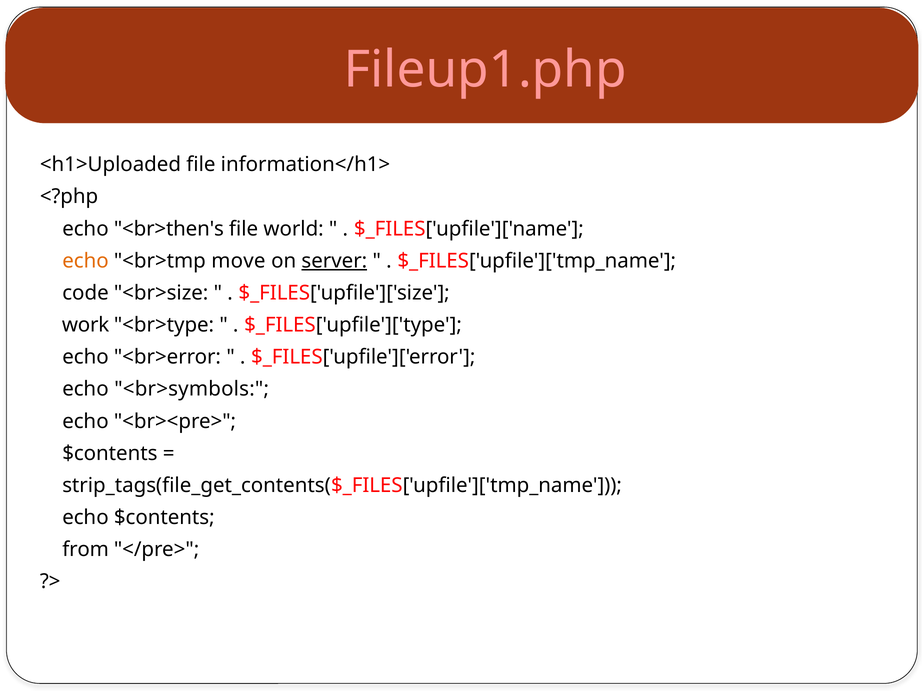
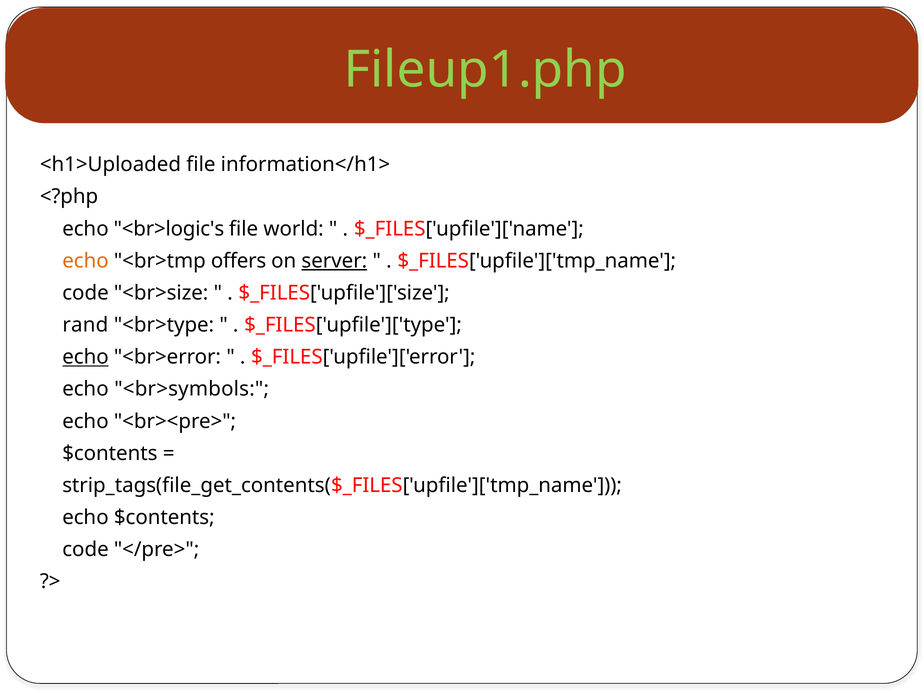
Fileup1.php colour: pink -> light green (485, 70)
<br>then's: <br>then's -> <br>logic's (169, 229)
move: move -> offers (239, 261)
work: work -> rand (85, 325)
echo underline: none -> present (85, 357)
from: from -> code (85, 550)
